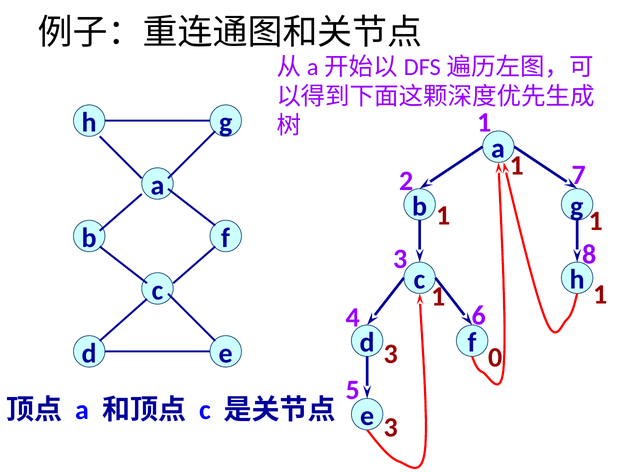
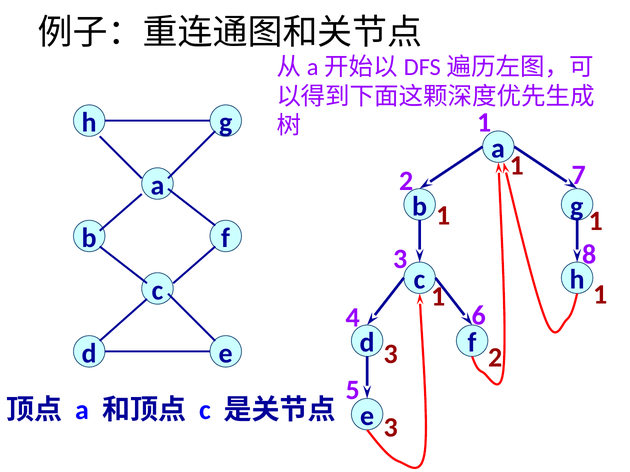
3 0: 0 -> 2 (495, 358)
